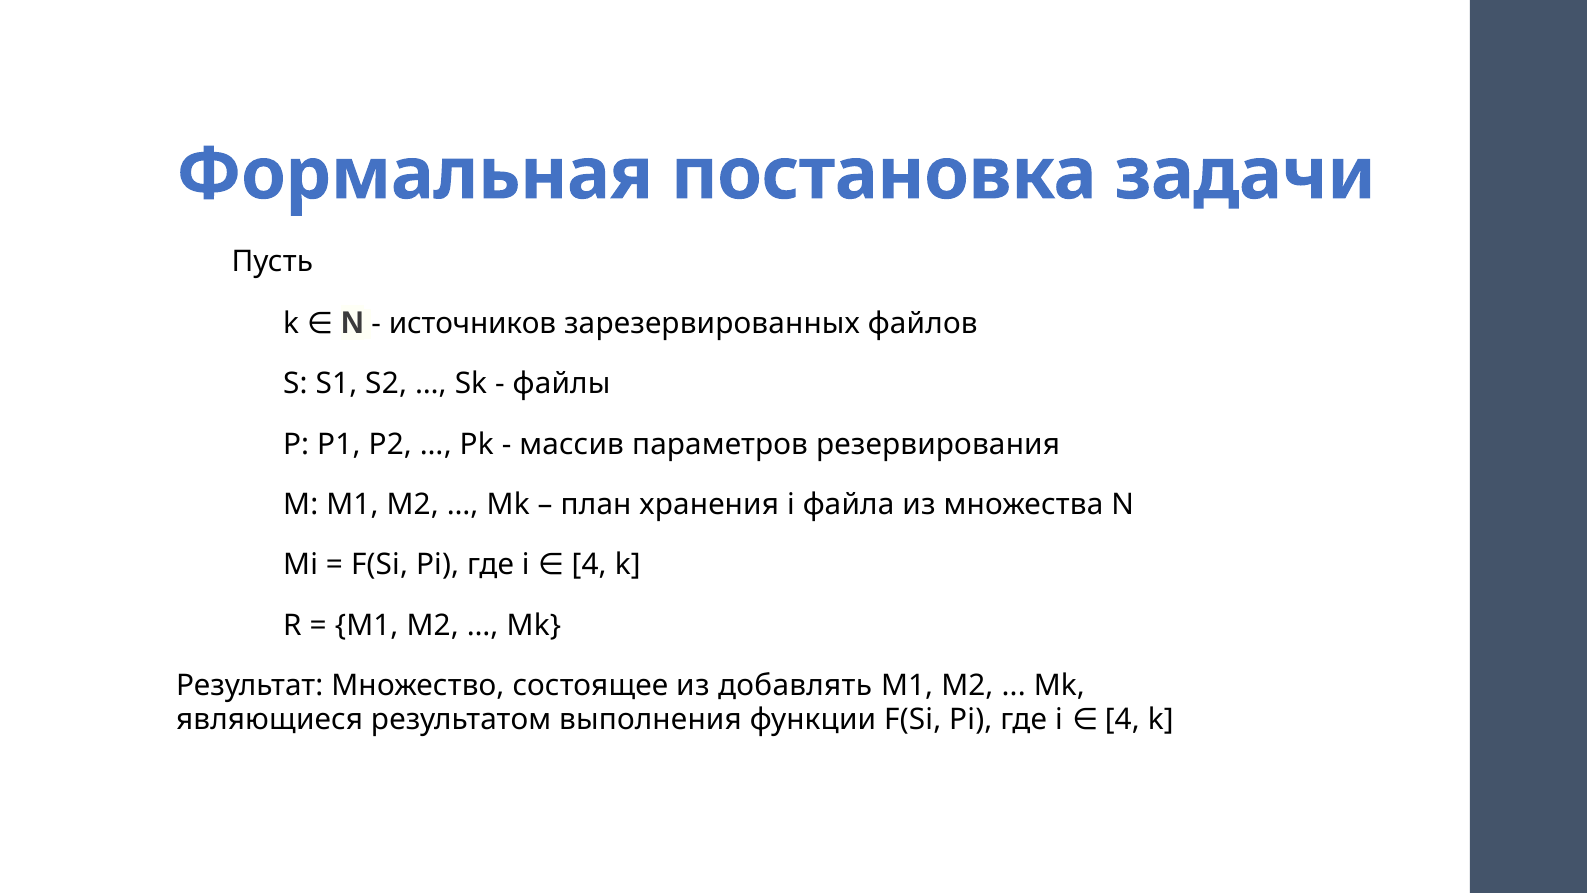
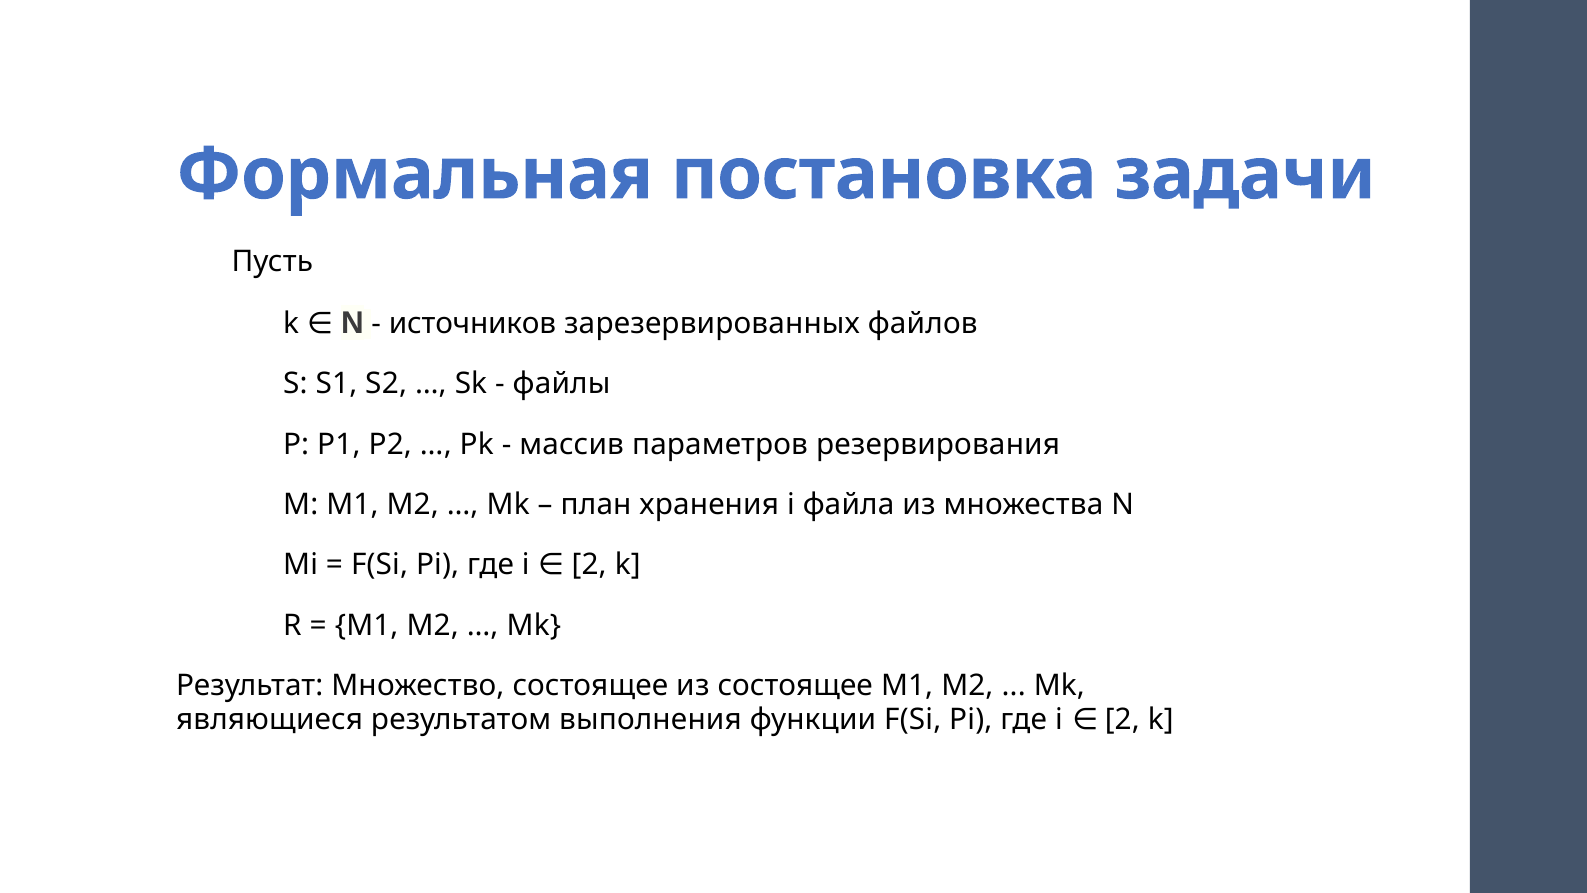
4: 4 -> 2 (589, 565)
из добавлять: добавлять -> состоящее (795, 686)
4: 4 -> 2 (1122, 720)
